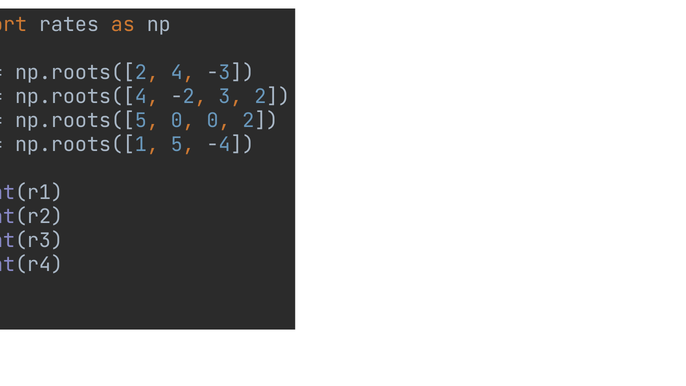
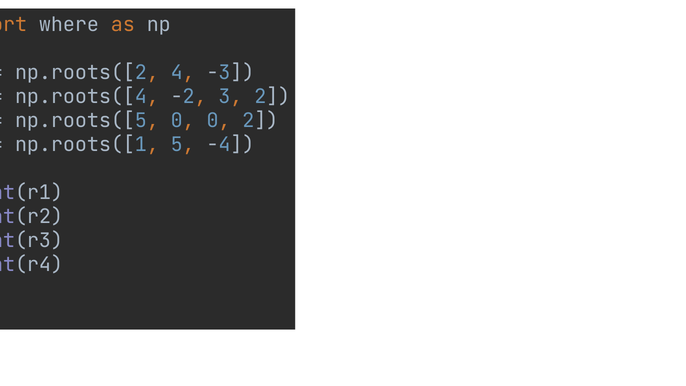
rates: rates -> where (69, 25)
